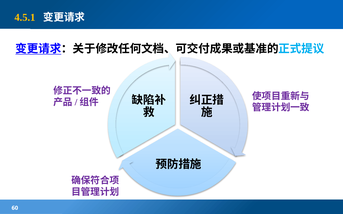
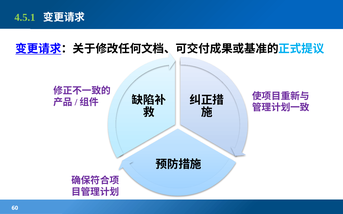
4.5.1 colour: yellow -> light green (25, 17)
